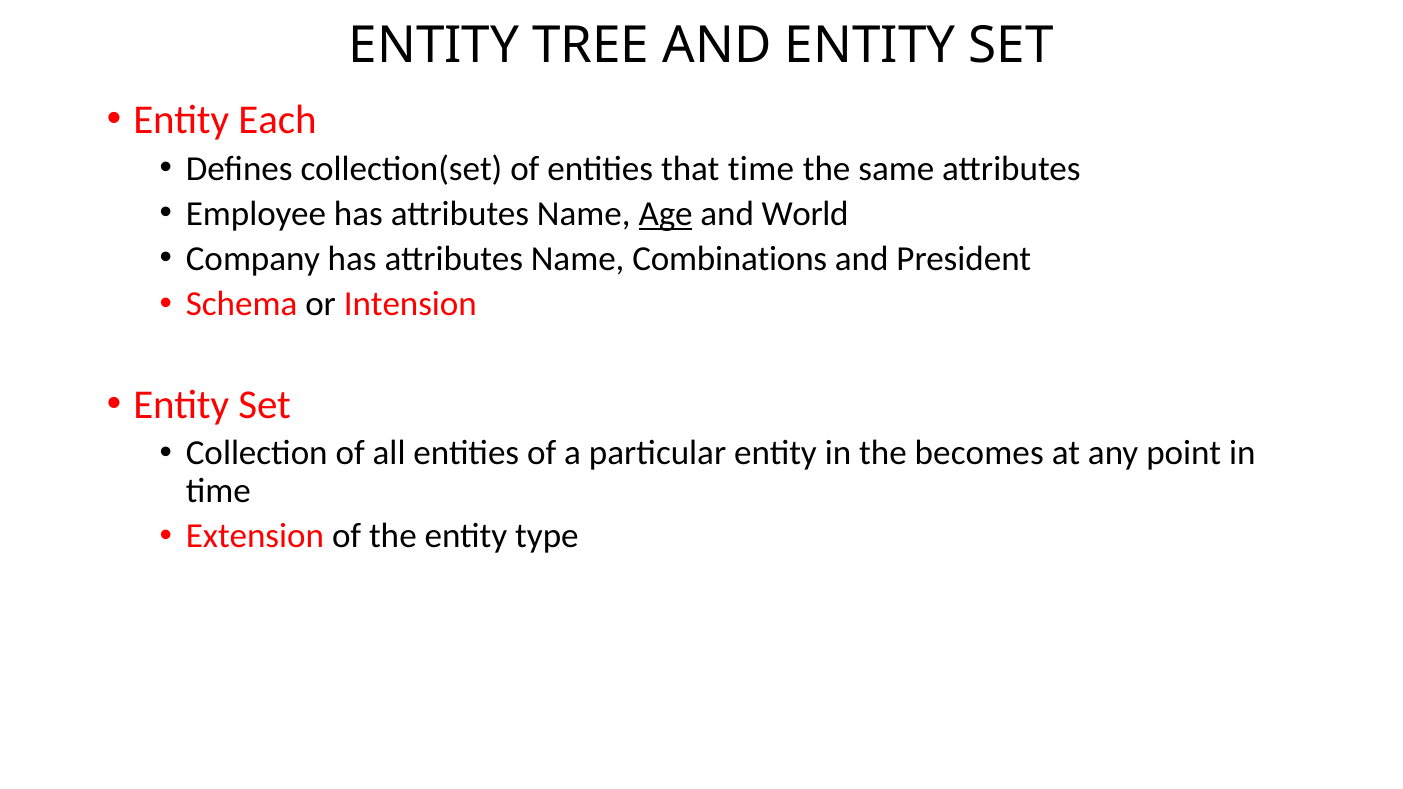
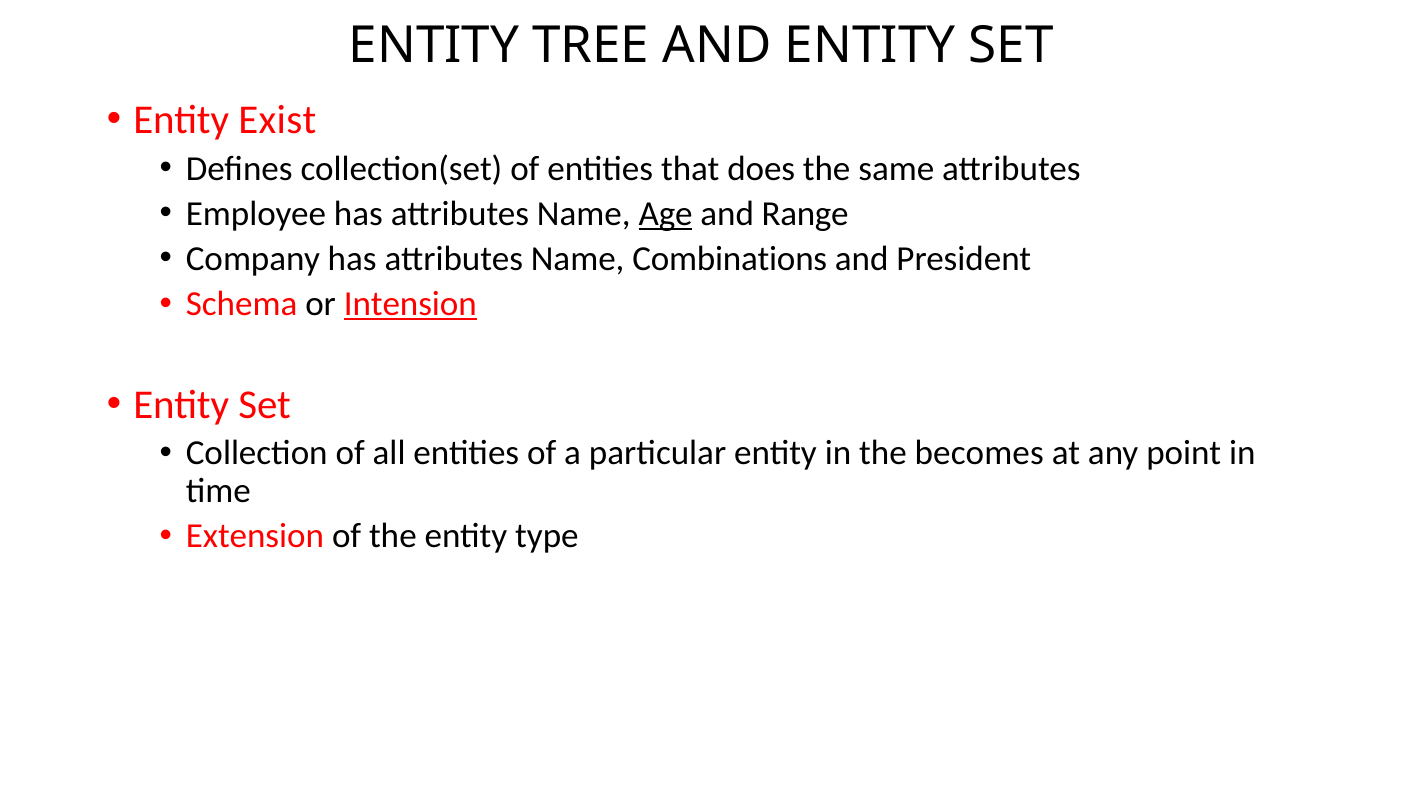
Each: Each -> Exist (277, 120)
that time: time -> does (761, 168)
World: World -> Range (805, 214)
Intension underline: none -> present (410, 304)
